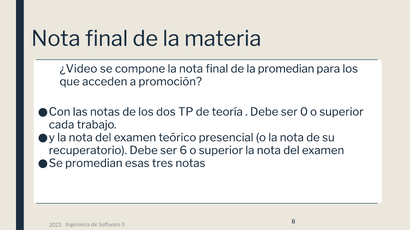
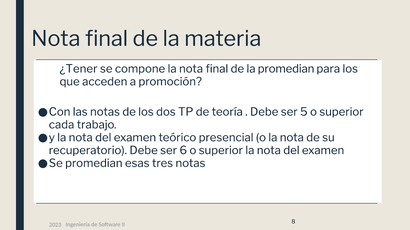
¿Video: ¿Video -> ¿Tener (79, 69)
0: 0 -> 5 (304, 112)
